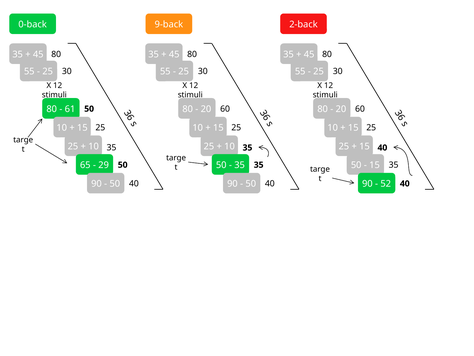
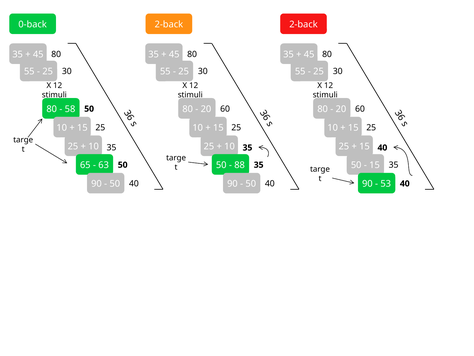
0-back 9-back: 9-back -> 2-back (169, 24)
61: 61 -> 58 (70, 109)
29: 29 -> 63 (104, 165)
35: 35 -> 88 (240, 165)
52: 52 -> 53 (386, 183)
